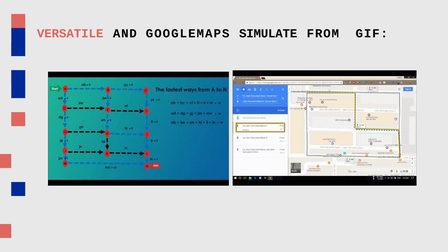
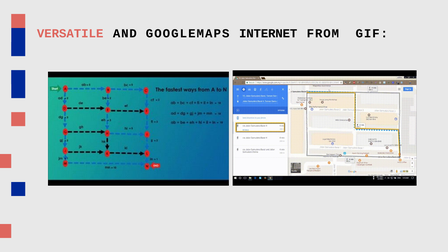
SIMULATE: SIMULATE -> INTERNET (268, 33)
